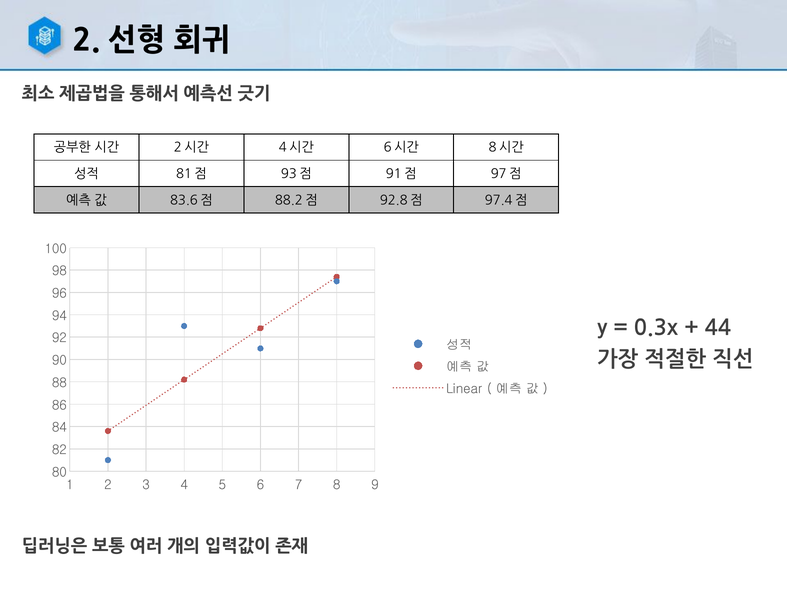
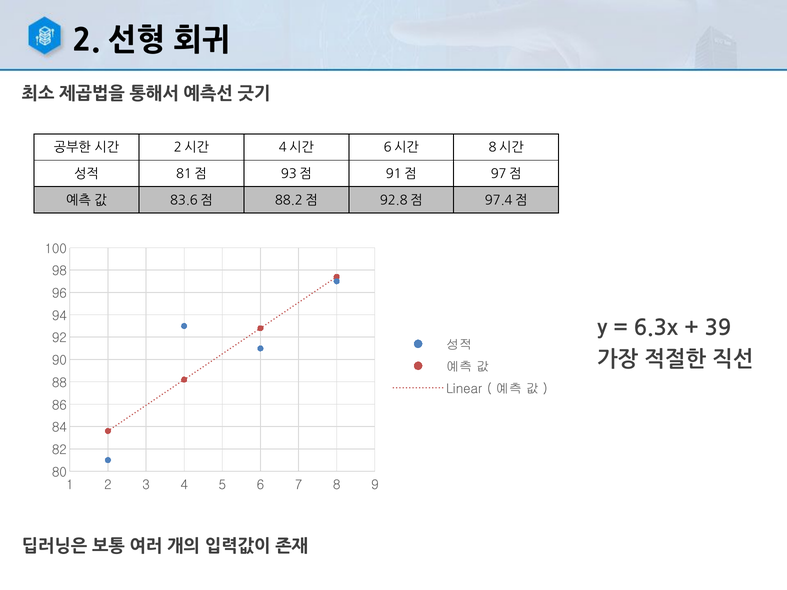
0.3x: 0.3x -> 6.3x (656, 328)
44: 44 -> 39 (718, 328)
